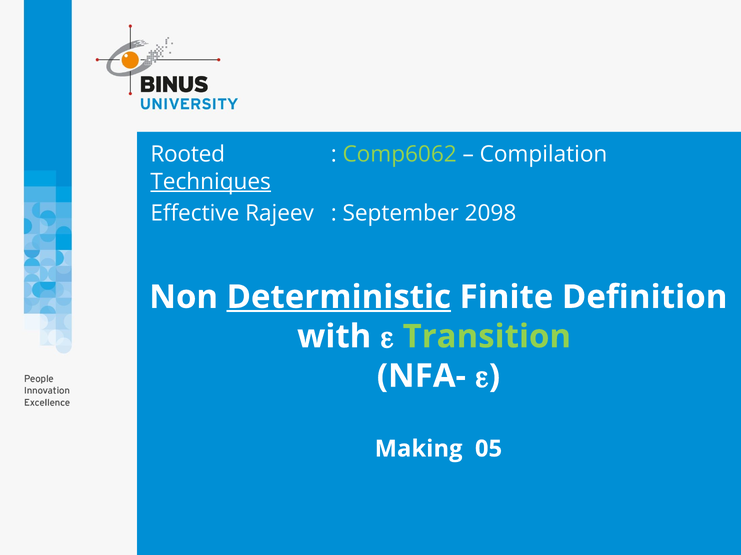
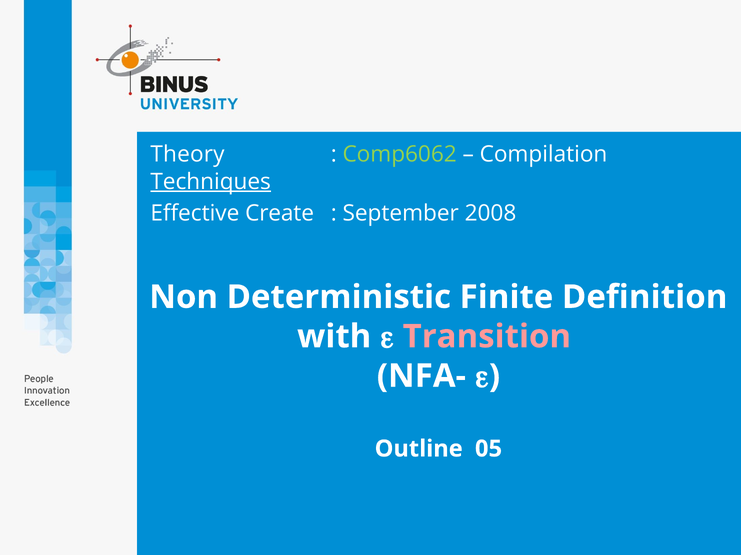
Rooted: Rooted -> Theory (187, 155)
Rajeev: Rajeev -> Create (280, 214)
2098: 2098 -> 2008 (491, 214)
Deterministic underline: present -> none (339, 297)
Transition colour: light green -> pink (487, 337)
Making: Making -> Outline (419, 449)
